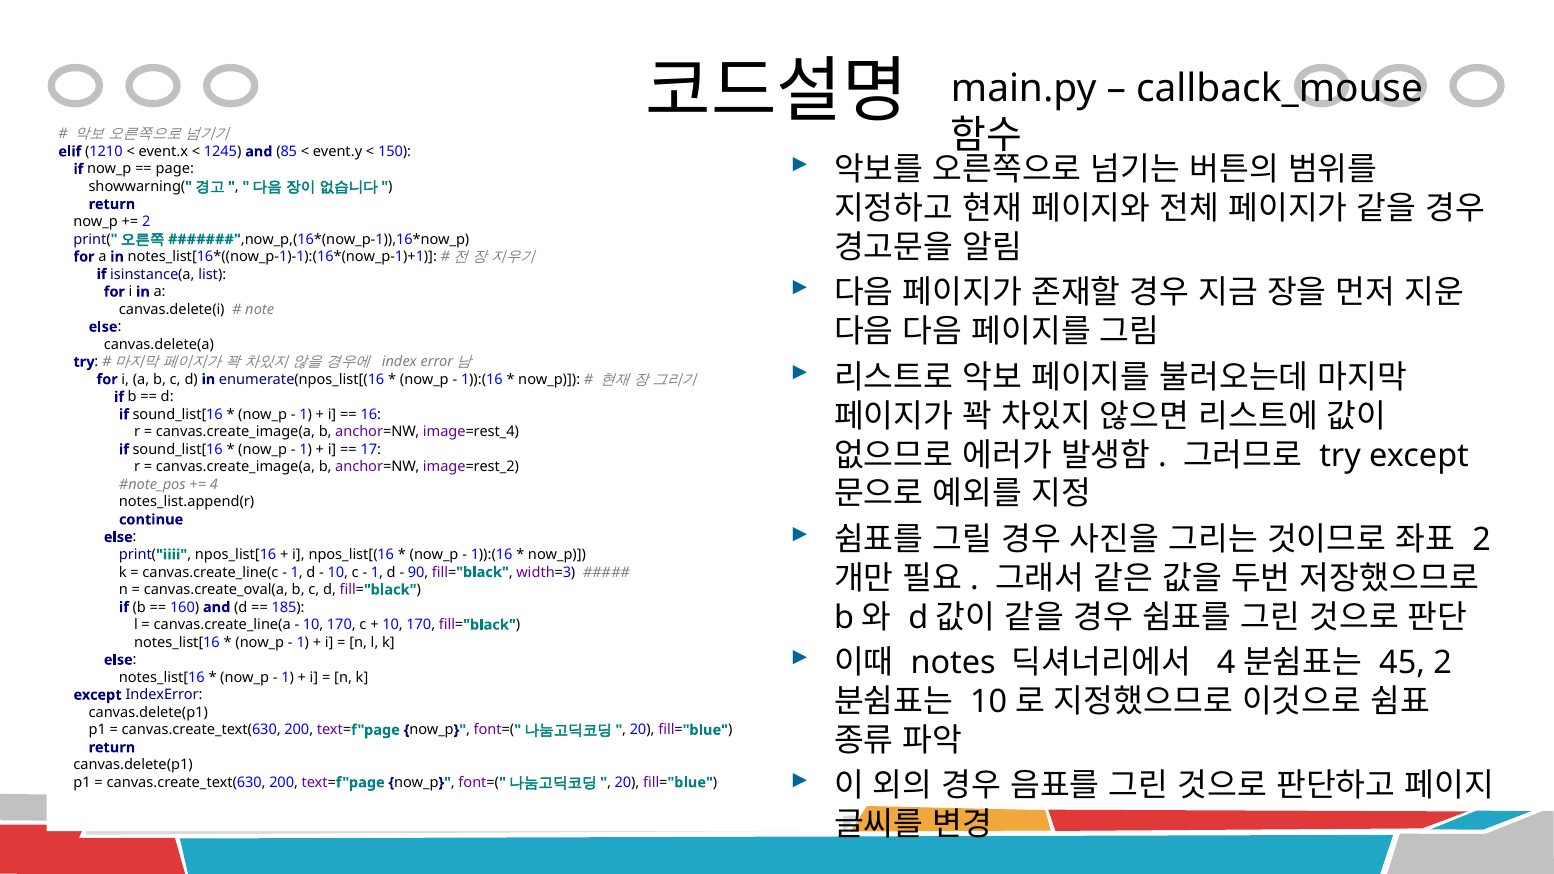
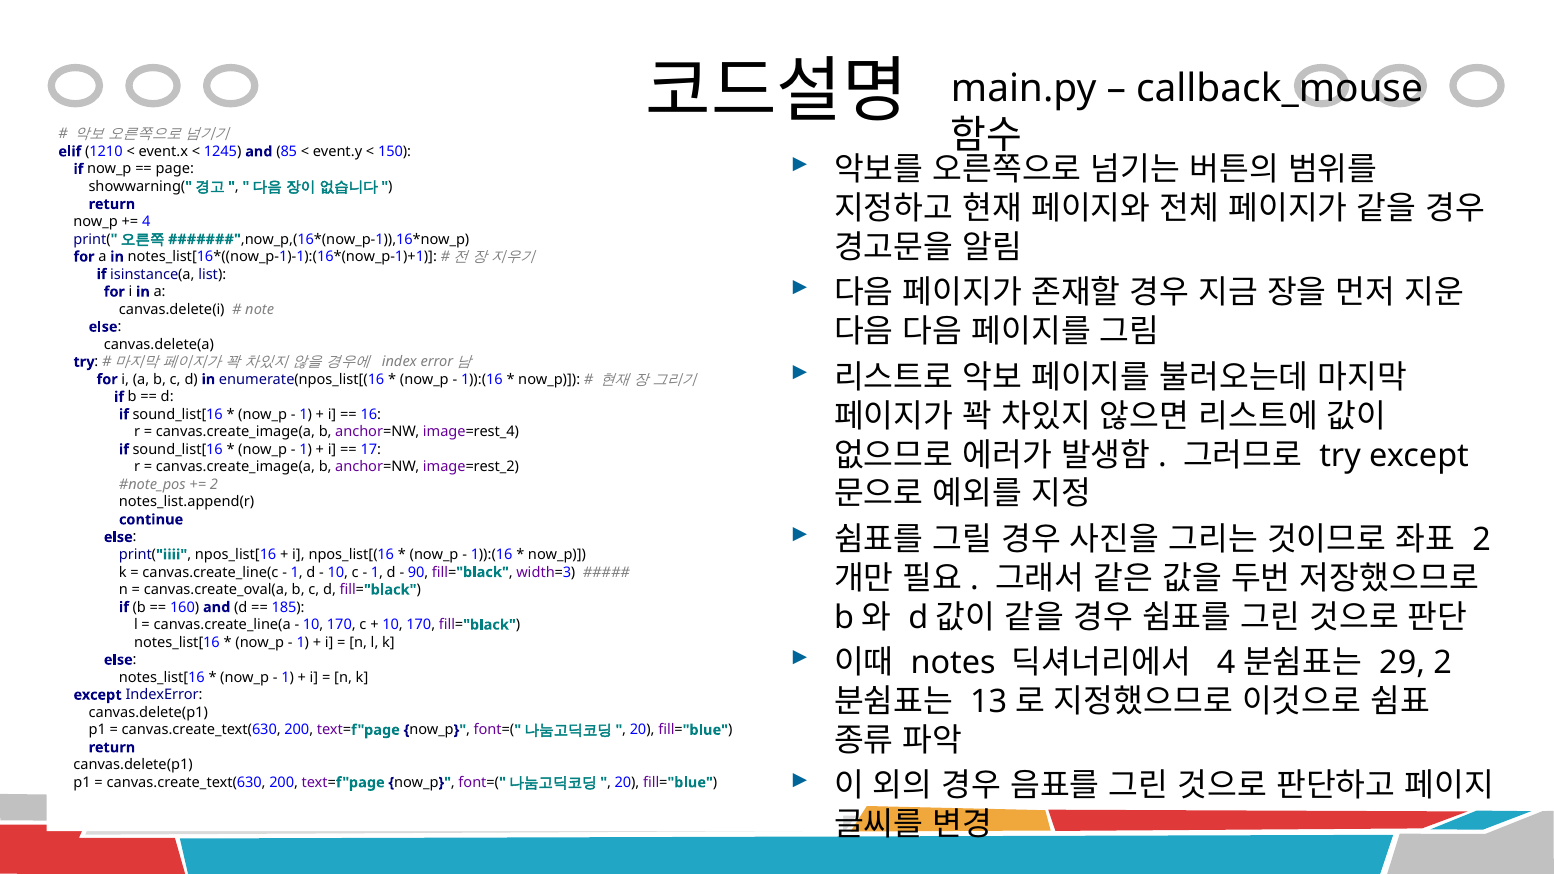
2: 2 -> 4 (146, 222)
4: 4 -> 2 (214, 485)
45: 45 -> 29 (1402, 663)
10: 10 -> 13 (989, 702)
